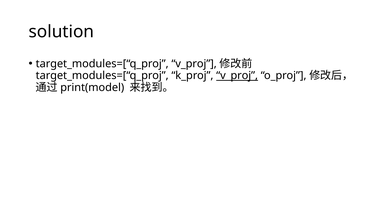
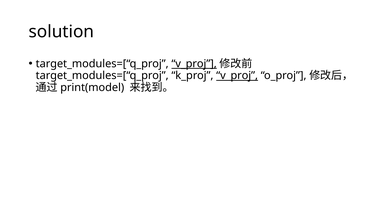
v_proj underline: none -> present (194, 64)
